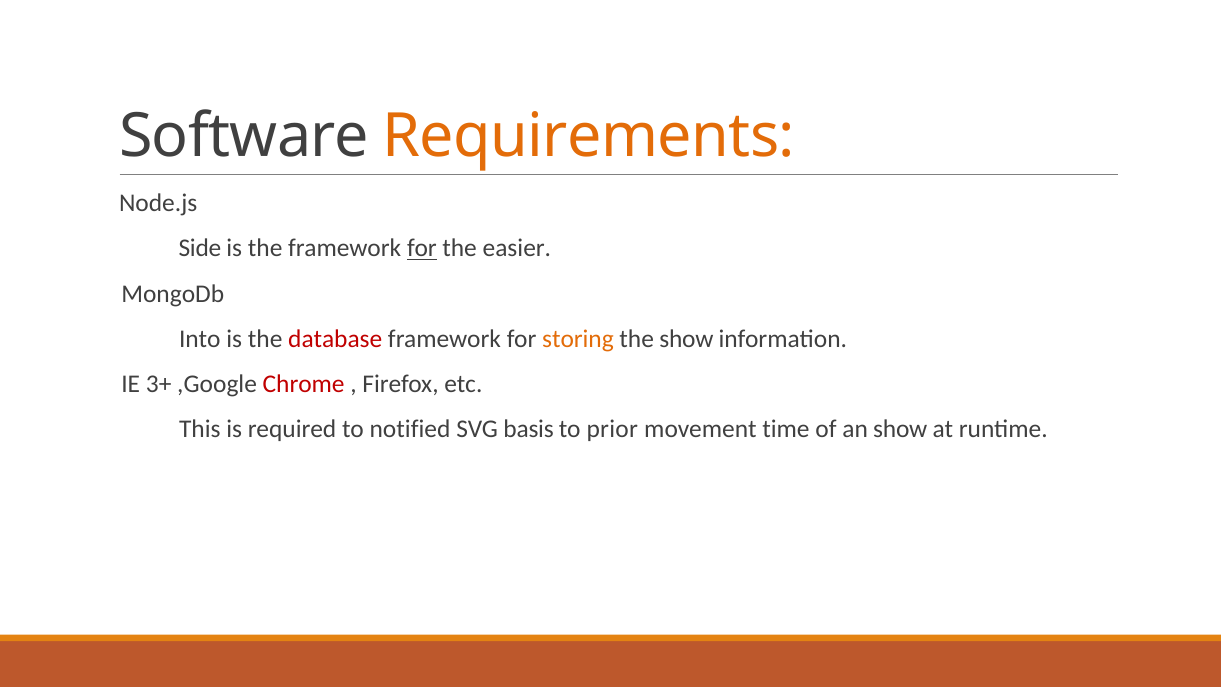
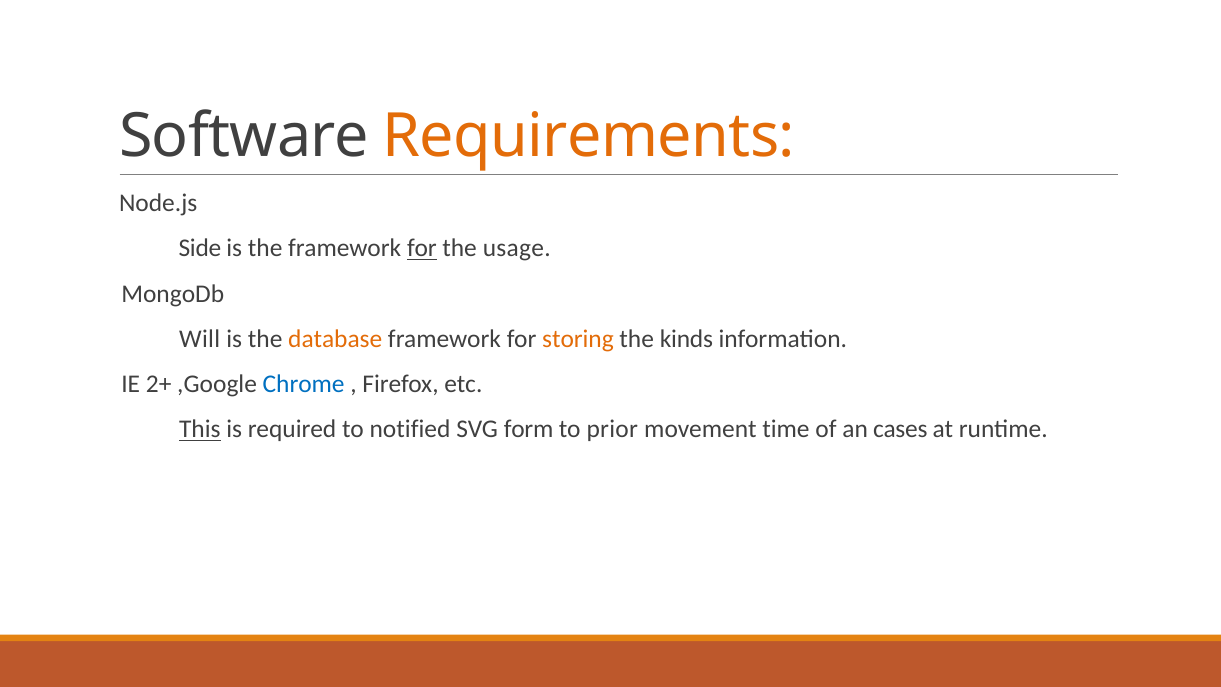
easier: easier -> usage (517, 248)
Into: Into -> Will (200, 339)
database colour: red -> orange (335, 339)
the show: show -> kinds (686, 339)
3+: 3+ -> 2+ (159, 384)
Chrome colour: red -> blue (304, 384)
This underline: none -> present (200, 429)
basis: basis -> form (529, 429)
an show: show -> cases (900, 429)
